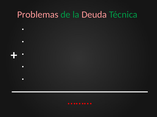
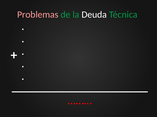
Deuda colour: pink -> white (94, 15)
